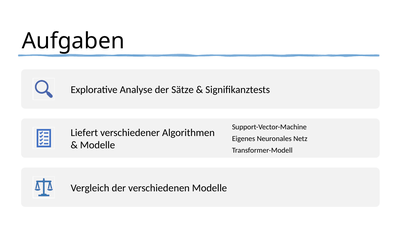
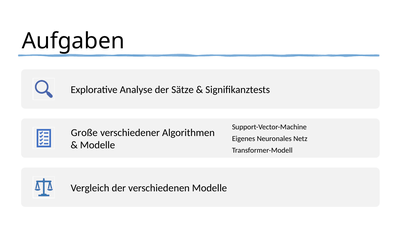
Liefert: Liefert -> Große (84, 133)
